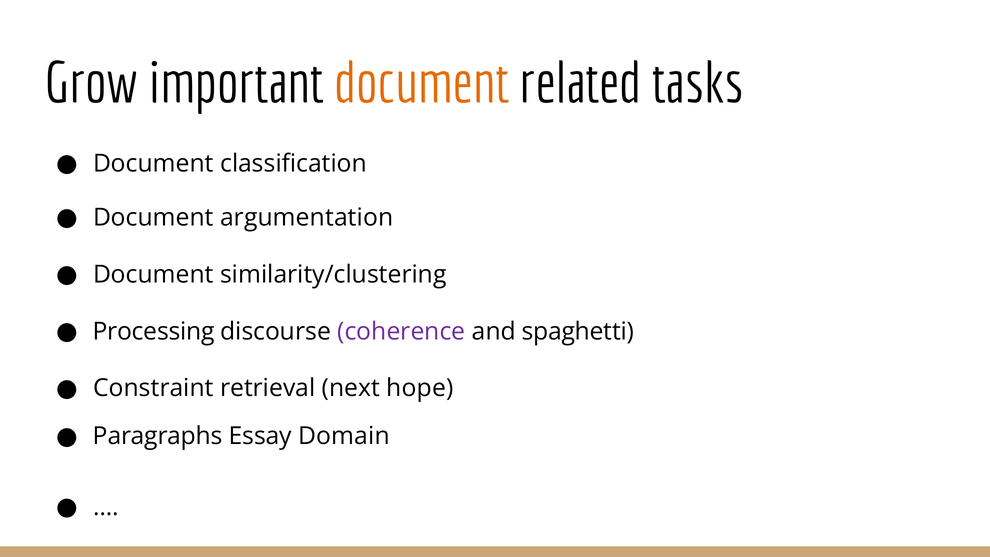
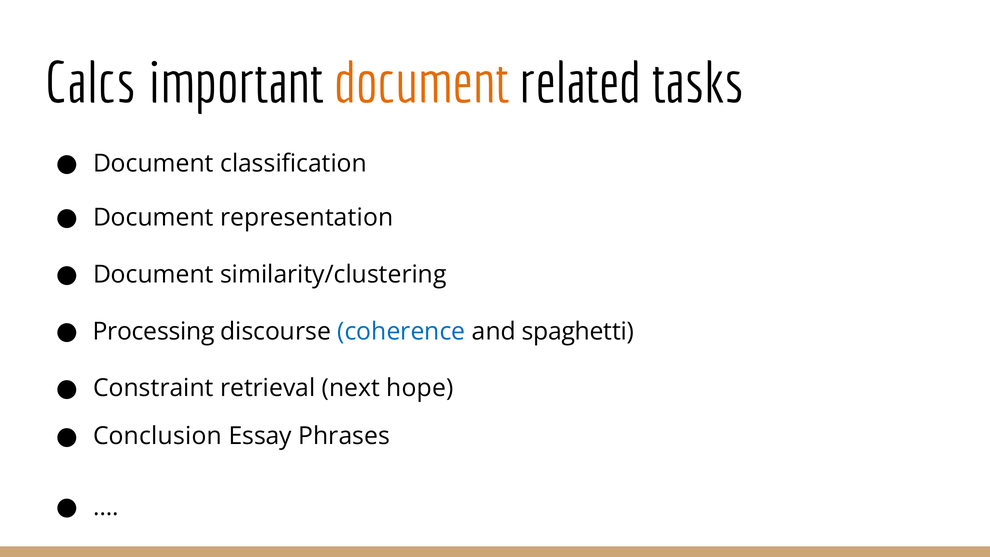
Grow: Grow -> Calcs (90, 84)
argumentation: argumentation -> representation (307, 218)
coherence colour: purple -> blue (401, 331)
Paragraphs: Paragraphs -> Conclusion (158, 436)
Domain: Domain -> Phrases (344, 436)
